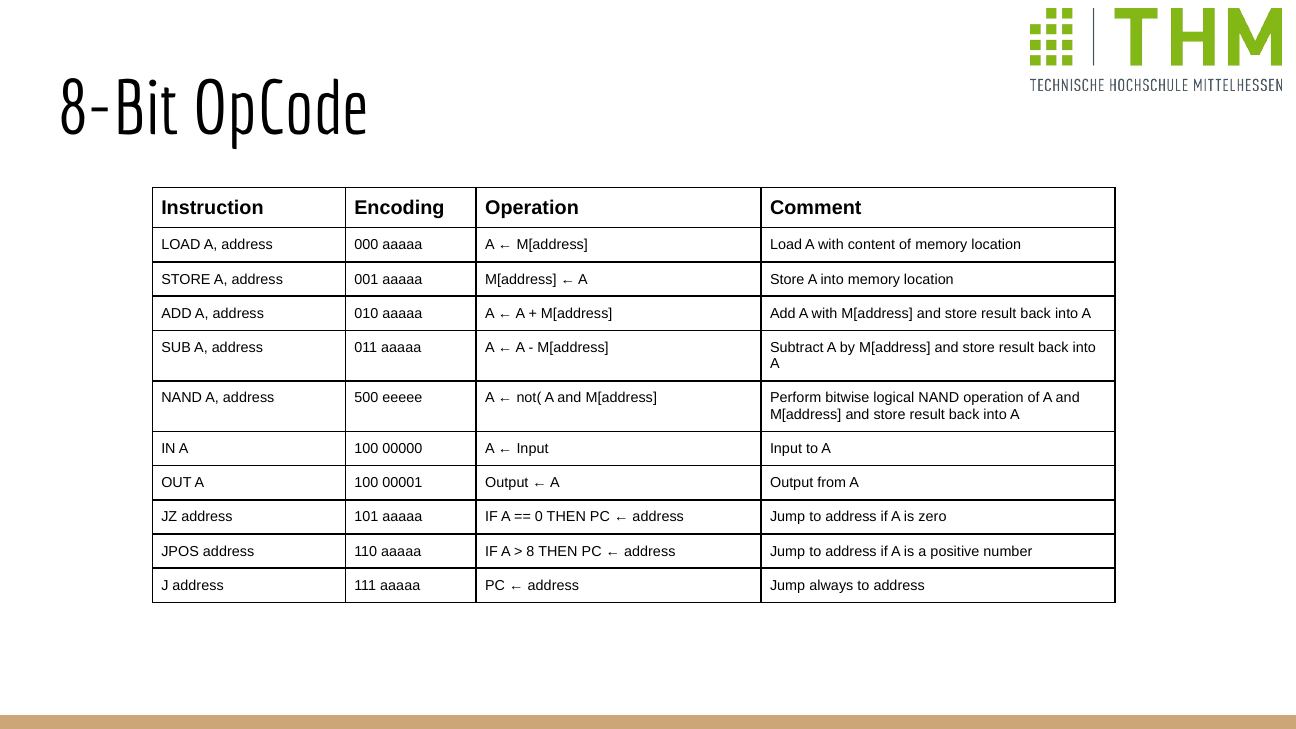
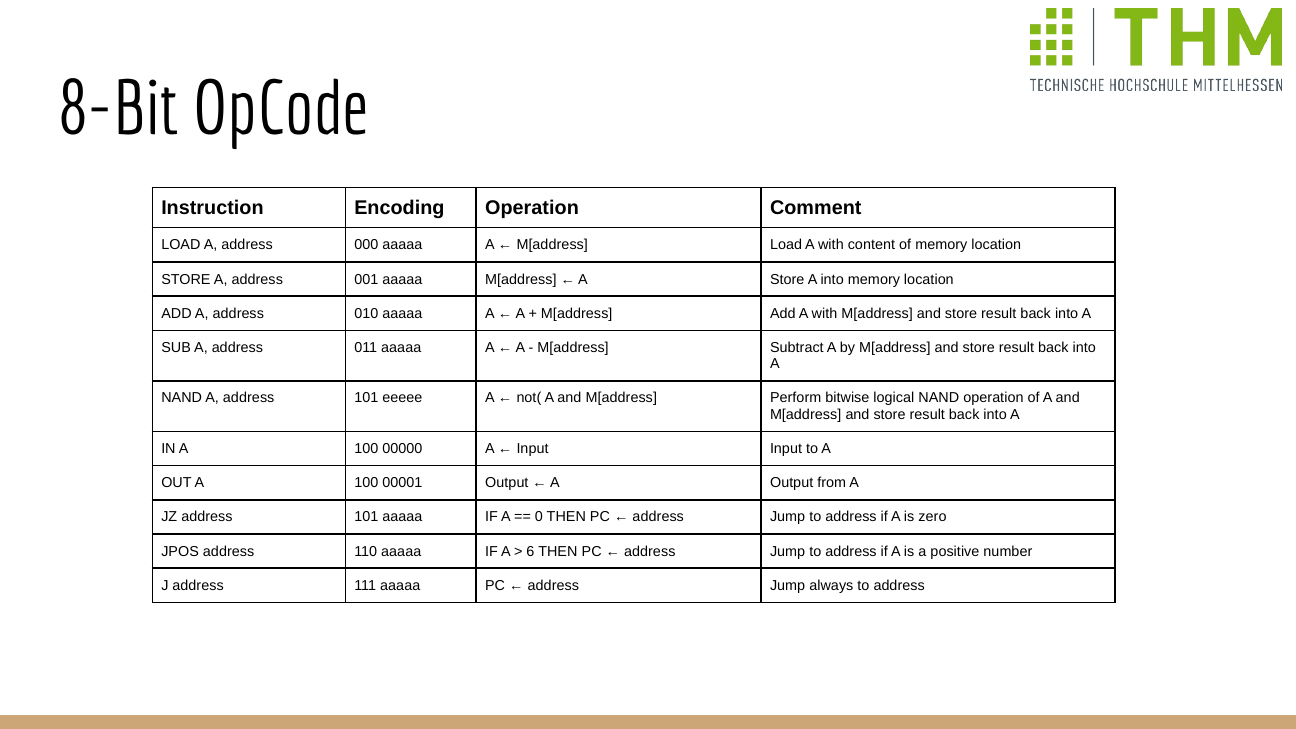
A address 500: 500 -> 101 (366, 398)
8: 8 -> 6 (530, 551)
